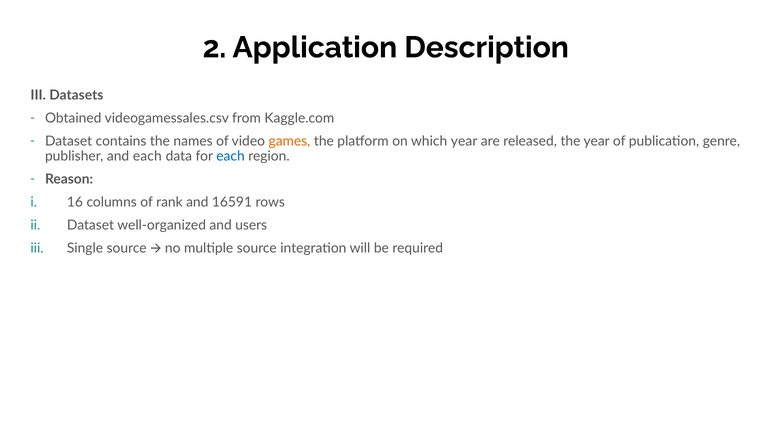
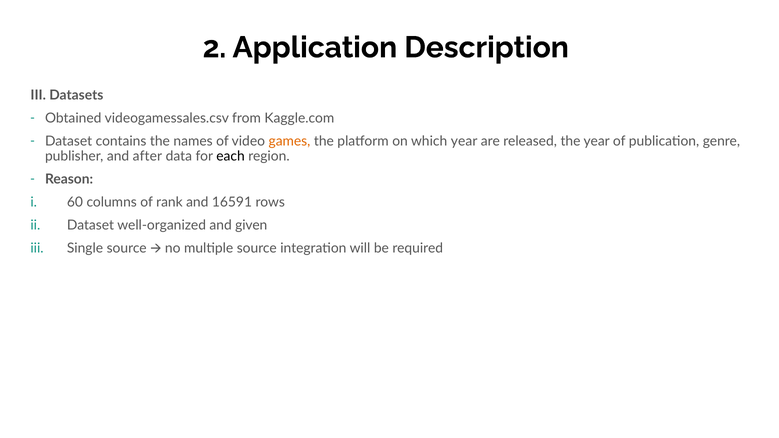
and each: each -> after (147, 156)
each colour: blue -> black (231, 156)
16: 16 -> 60 (75, 202)
users: users -> given (251, 225)
